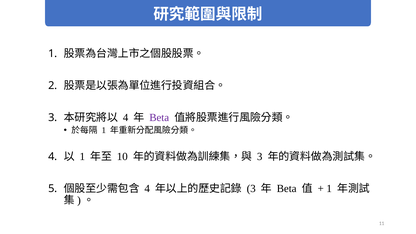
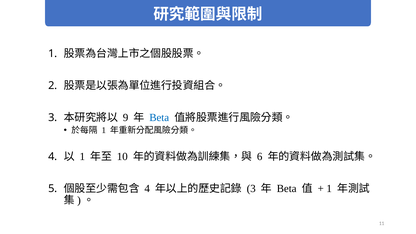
4: 4 -> 9 (126, 118)
Beta colour: purple -> blue (159, 118)
3: 3 -> 6 (260, 157)
